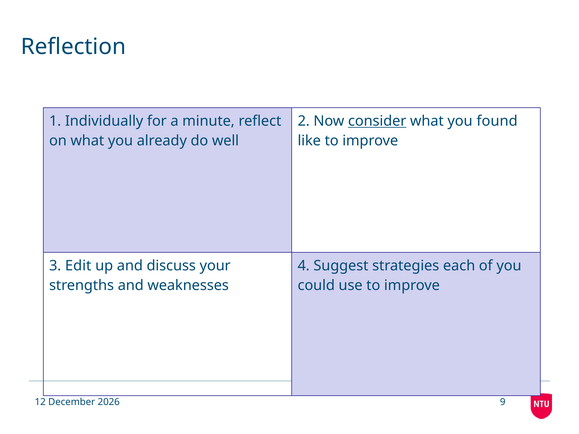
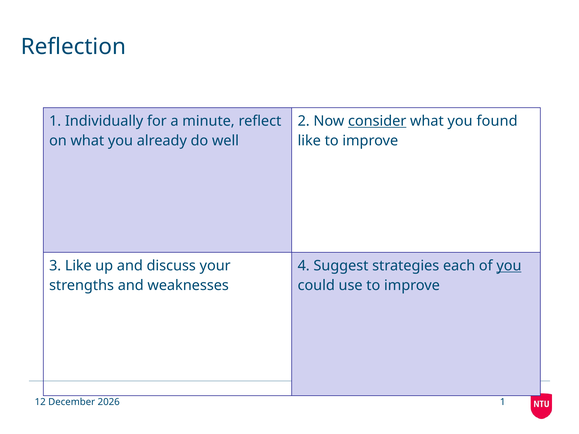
3 Edit: Edit -> Like (78, 266)
you underline: none -> present (509, 266)
9: 9 -> 1 (503, 402)
